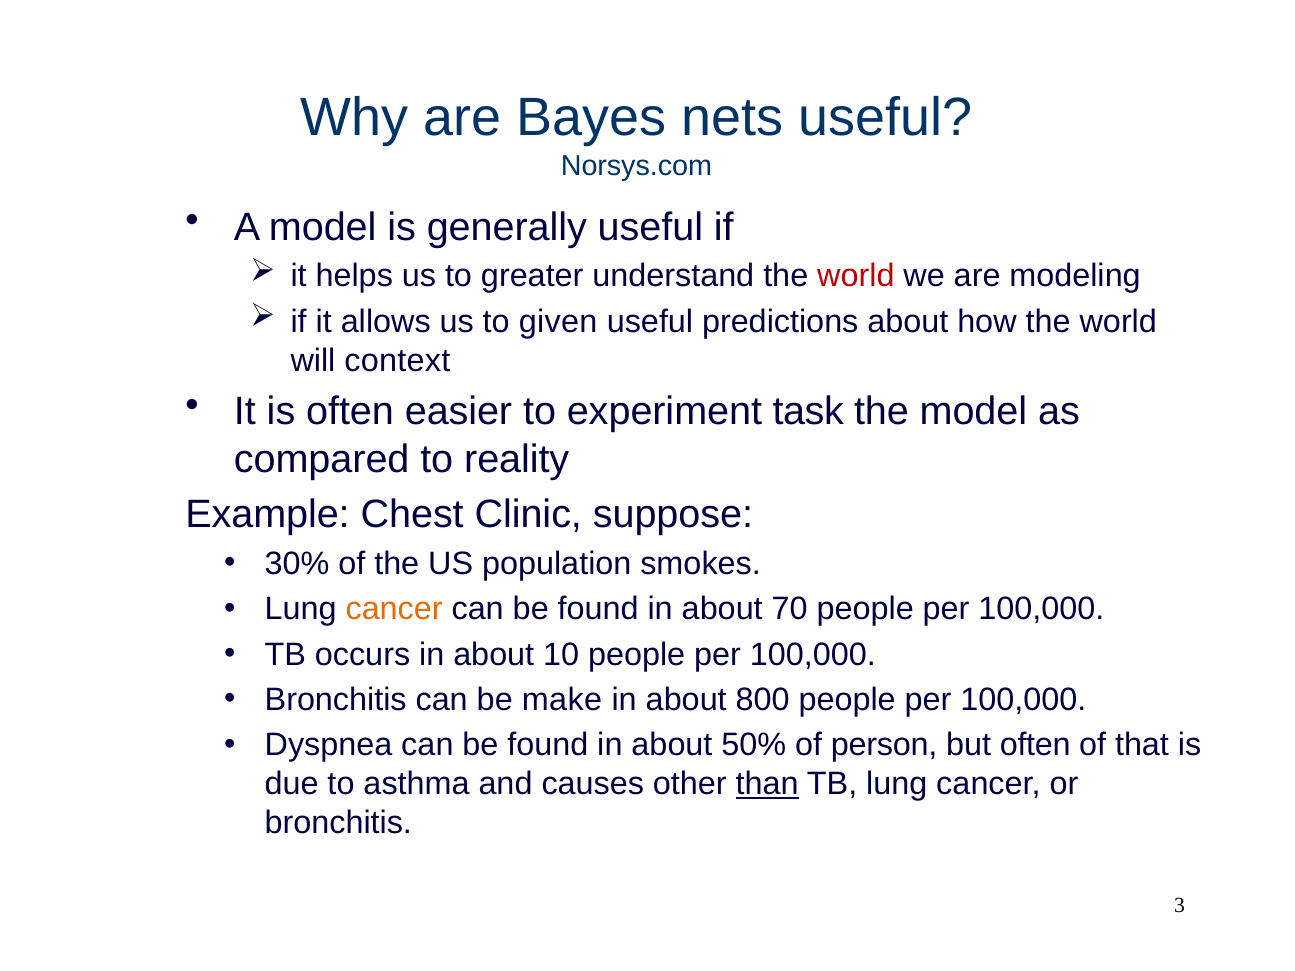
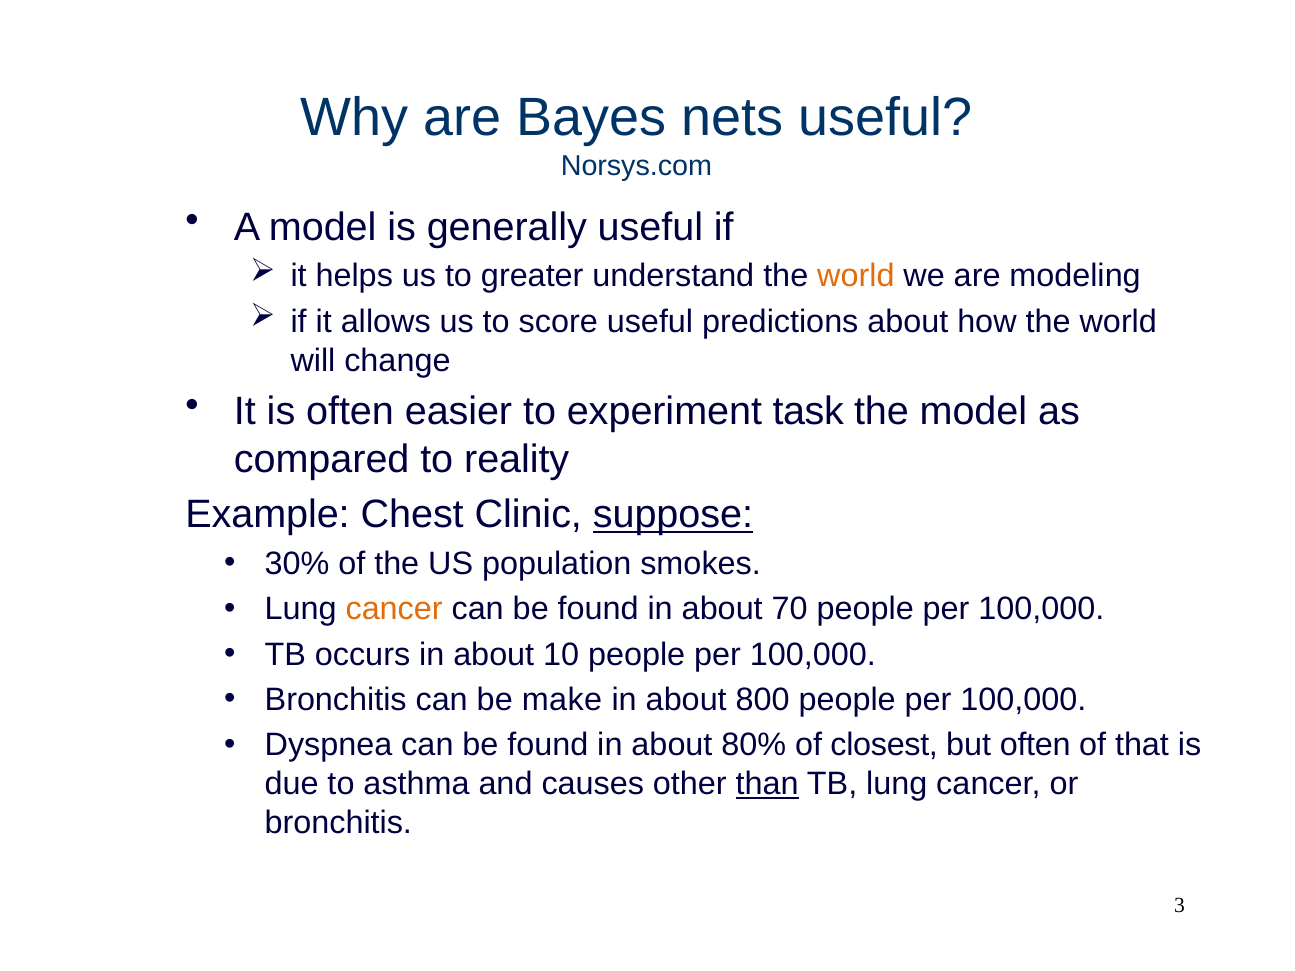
world colour: red -> orange (856, 276)
given: given -> score (558, 322)
context: context -> change (397, 360)
suppose underline: none -> present (673, 515)
50%: 50% -> 80% (754, 745)
person: person -> closest (884, 745)
